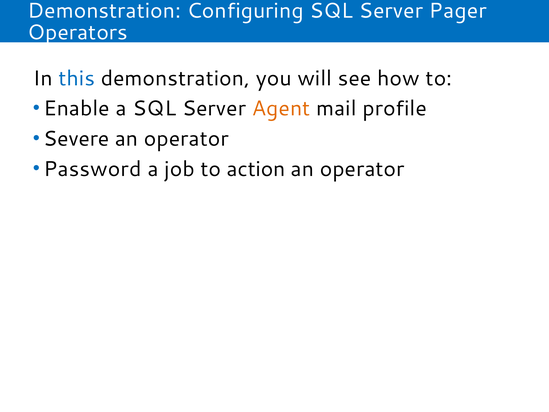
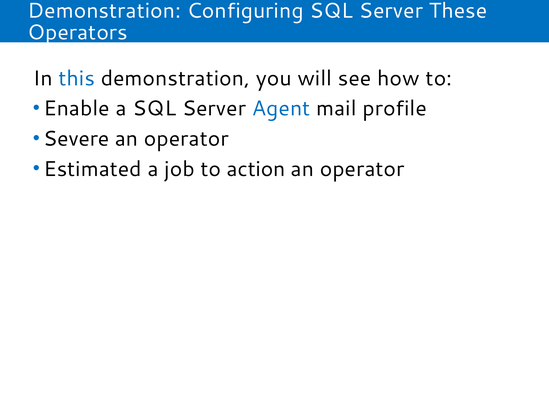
Pager: Pager -> These (458, 11)
Agent colour: orange -> blue (281, 109)
Password: Password -> Estimated (93, 169)
